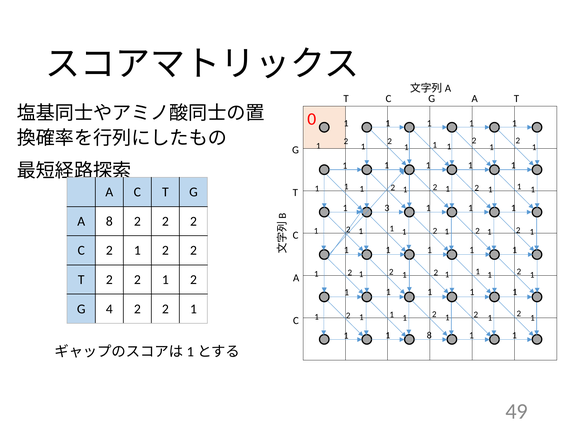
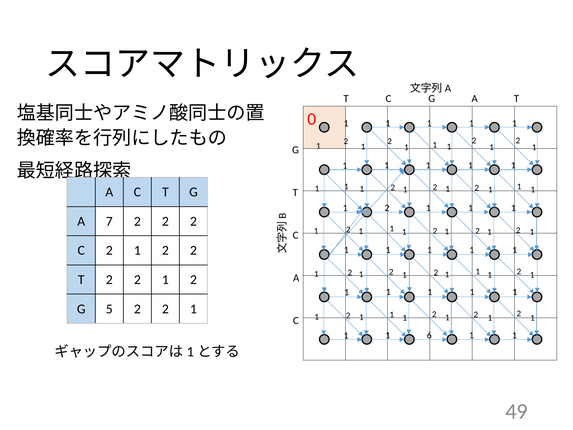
3: 3 -> 2 (387, 208)
A 8: 8 -> 7 (109, 221)
4: 4 -> 5 (109, 309)
1 8: 8 -> 6 (429, 335)
